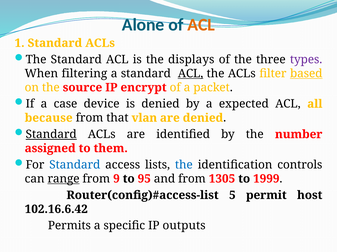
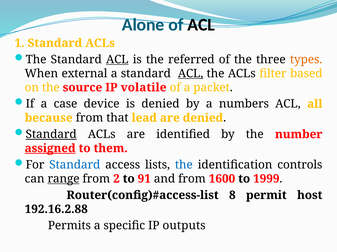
ACL colour: orange -> black (201, 25)
ACL underline: none -> present (117, 60)
displays: displays -> referred (191, 60)
types colour: purple -> orange (306, 60)
filtering: filtering -> external (85, 74)
based underline: present -> none (306, 74)
encrypt: encrypt -> volatile (144, 88)
expected: expected -> numbers (244, 104)
vlan: vlan -> lead (144, 118)
assigned underline: none -> present (50, 149)
9: 9 -> 2 (116, 179)
95: 95 -> 91 (144, 179)
1305: 1305 -> 1600 (222, 179)
5: 5 -> 8 (232, 196)
102.16.6.42: 102.16.6.42 -> 192.16.2.88 (56, 210)
